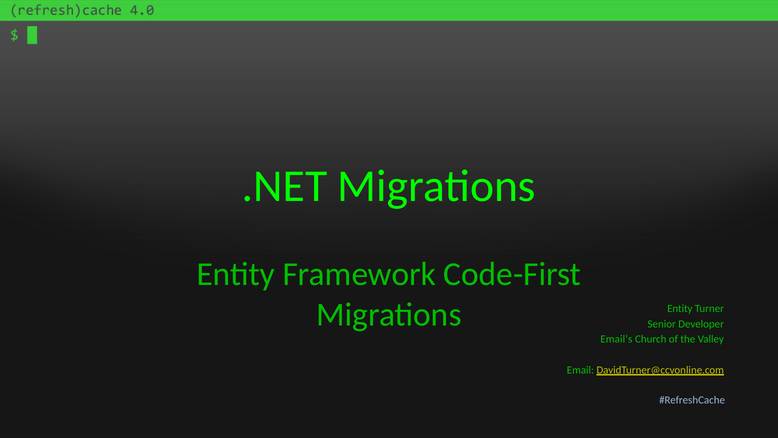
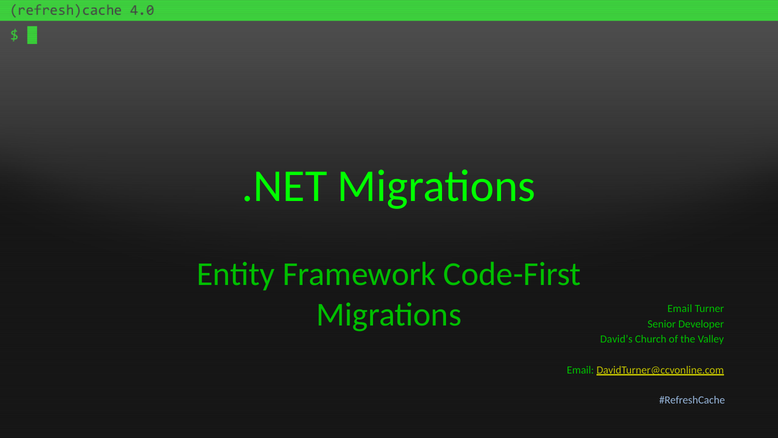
Entity: Entity -> Email (680, 308)
Email’s: Email’s -> David’s (616, 339)
